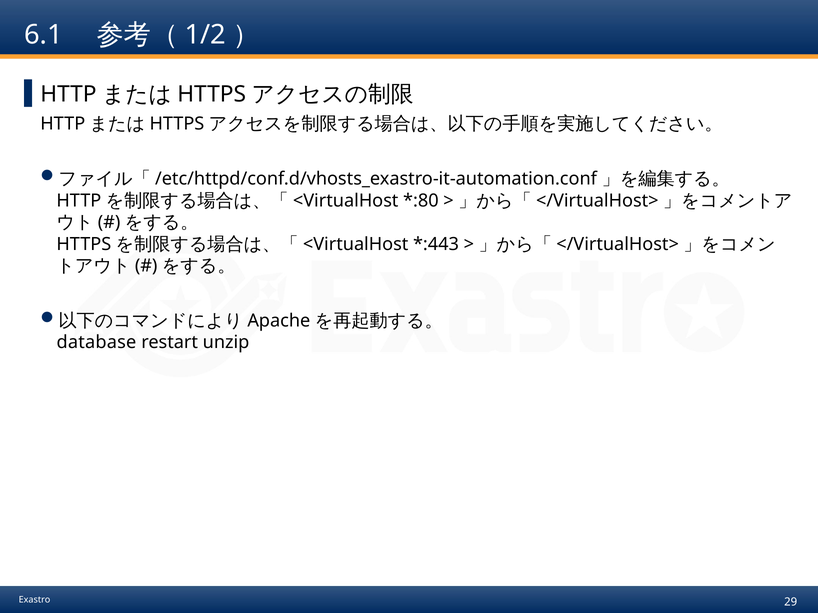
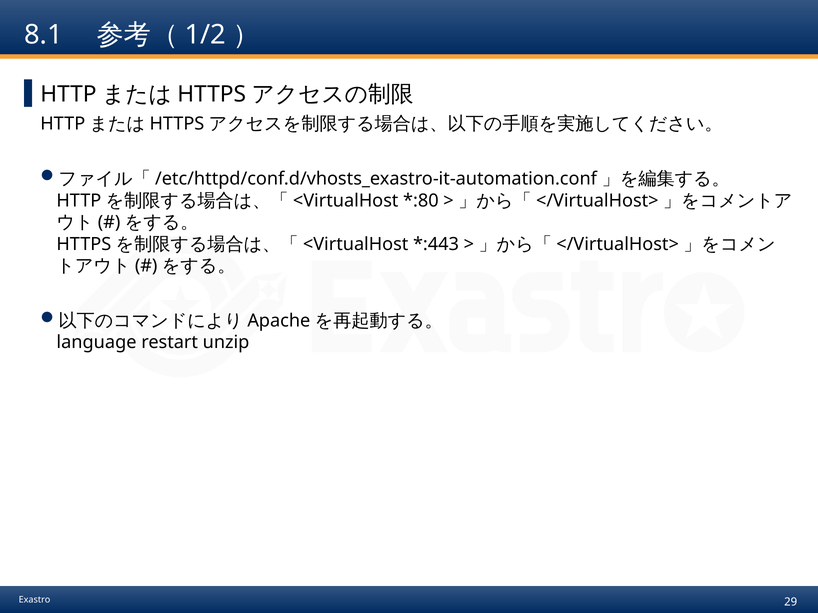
6.1: 6.1 -> 8.1 (43, 35)
database: database -> language (97, 343)
